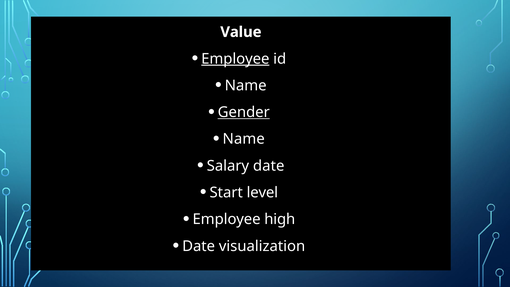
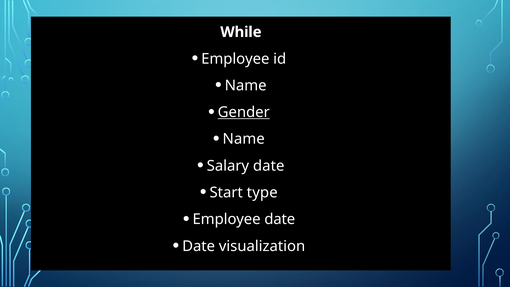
Value: Value -> While (241, 32)
Employee underline: present -> none (235, 59)
level: level -> type (262, 192)
Employee high: high -> date (280, 219)
